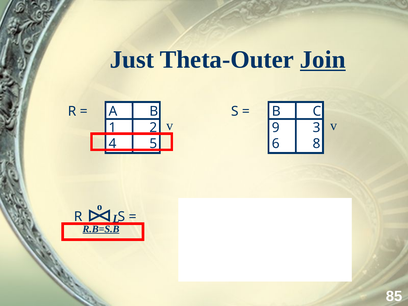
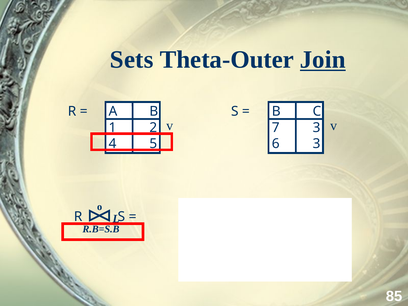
Just: Just -> Sets (132, 60)
9: 9 -> 7 (276, 128)
6 8: 8 -> 3 (316, 144)
R.B=S.B underline: present -> none (101, 229)
